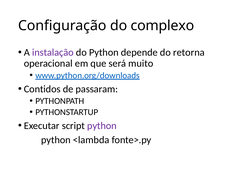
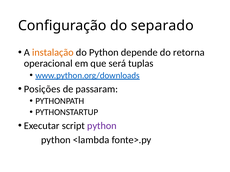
complexo: complexo -> separado (162, 26)
instalação colour: purple -> orange (53, 53)
muito: muito -> tuplas (141, 64)
Contidos: Contidos -> Posições (42, 89)
